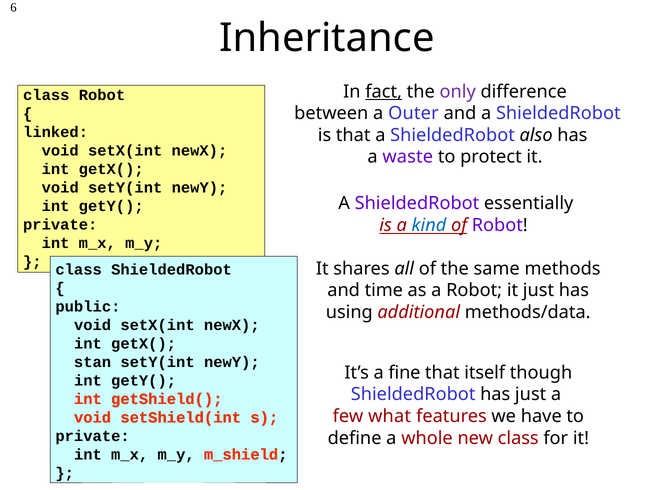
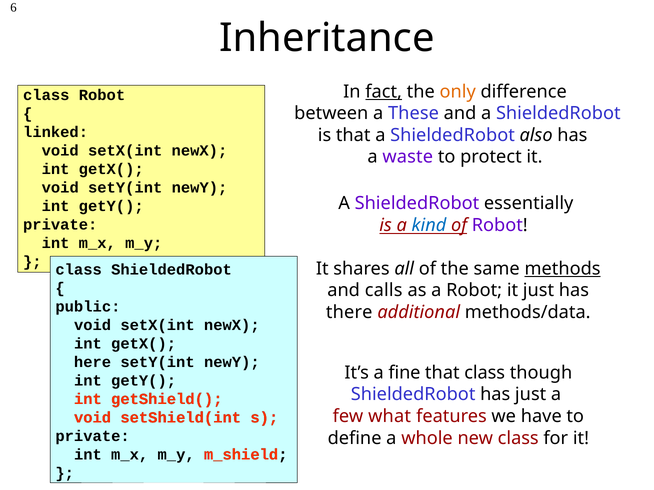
only colour: purple -> orange (458, 92)
Outer: Outer -> These (413, 113)
methods underline: none -> present (563, 269)
time: time -> calls (384, 291)
using: using -> there (349, 313)
stan: stan -> here (93, 363)
that itself: itself -> class (485, 373)
